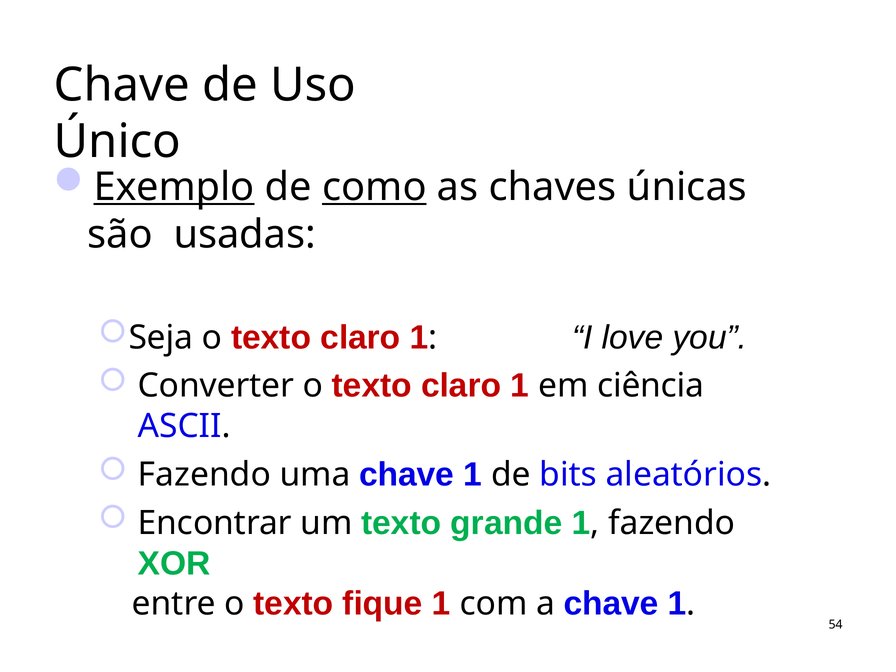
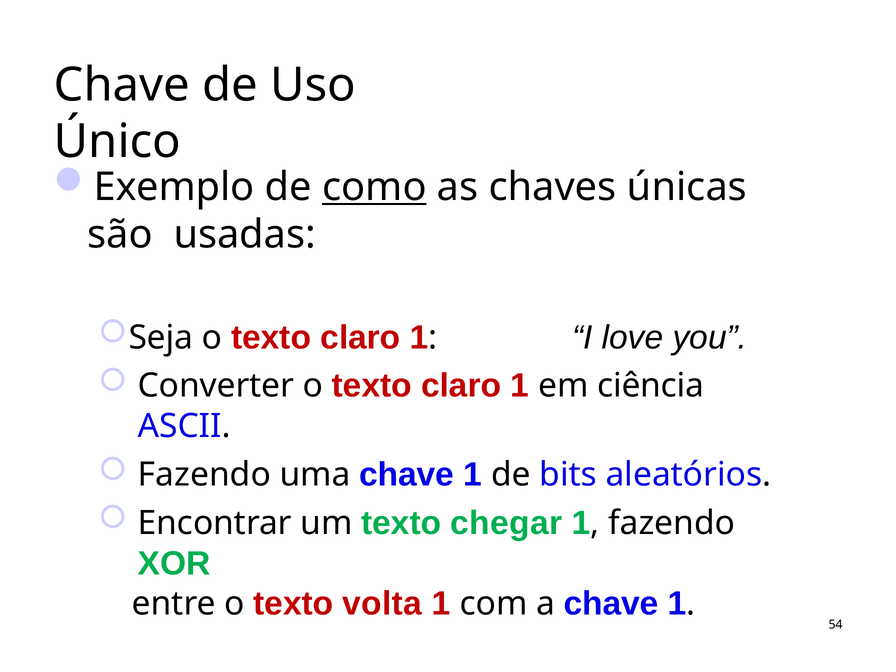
Exemplo underline: present -> none (174, 187)
grande: grande -> chegar (506, 523)
fique: fique -> volta (382, 604)
